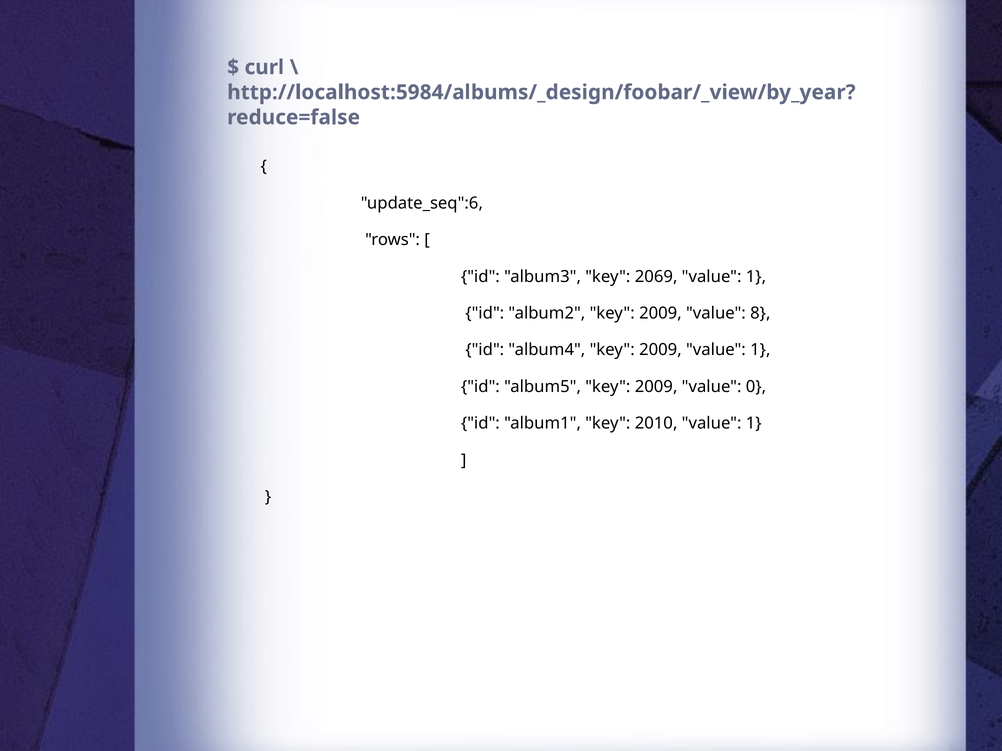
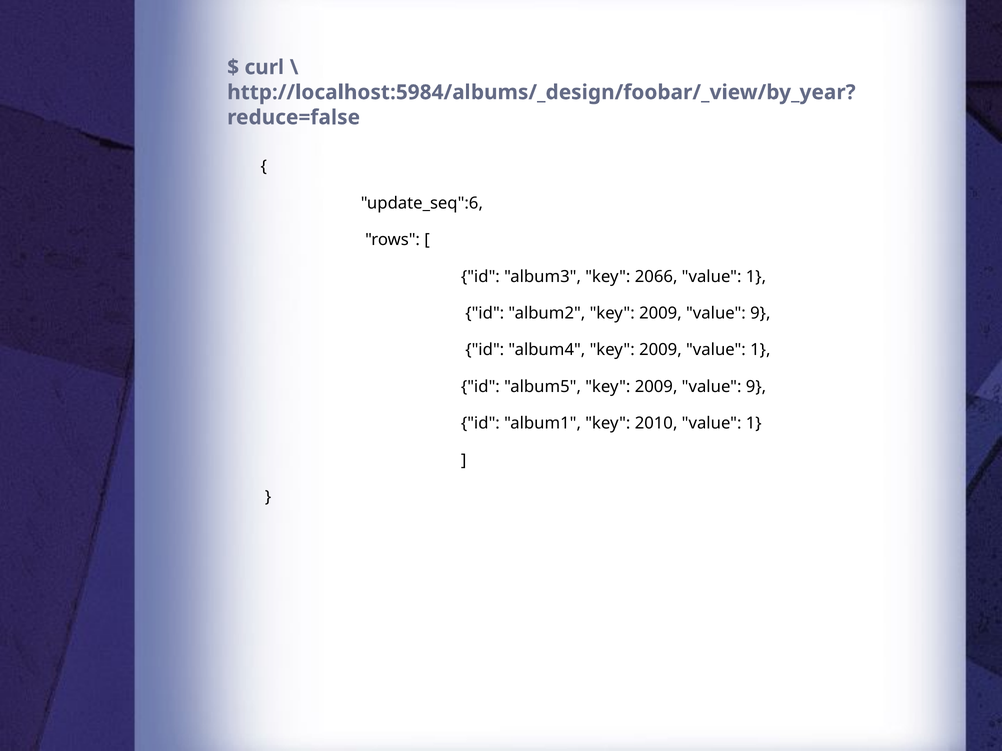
2069: 2069 -> 2066 (656, 277)
8: 8 -> 9 (760, 313)
0: 0 -> 9 (756, 387)
